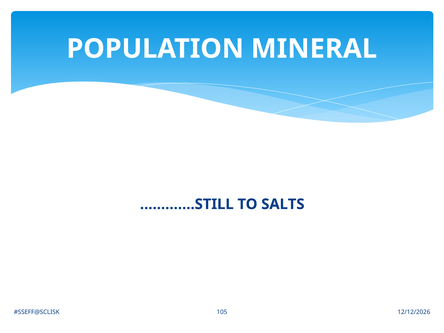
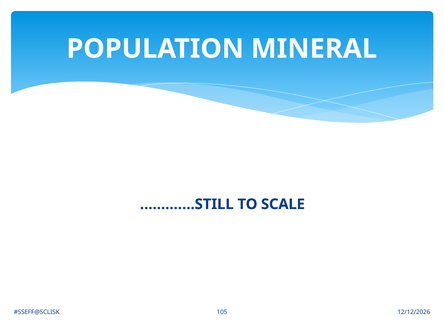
SALTS: SALTS -> SCALE (283, 204)
